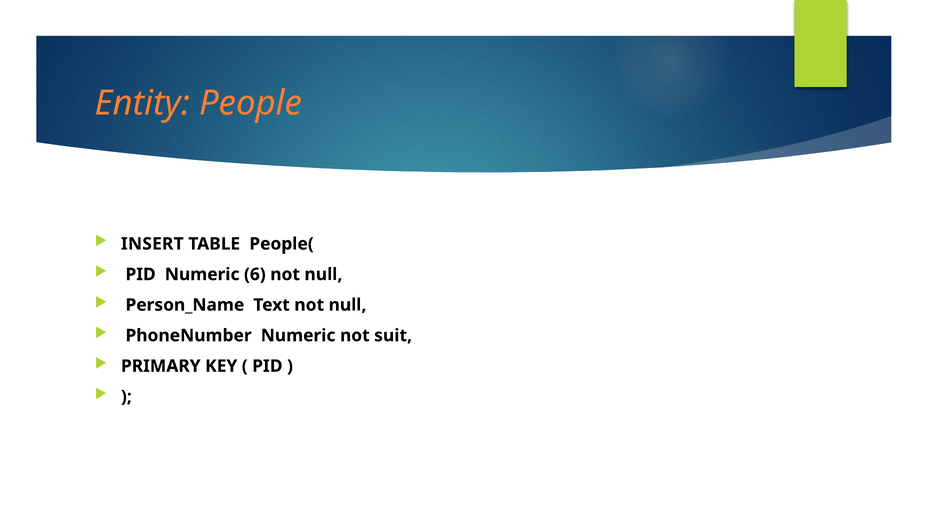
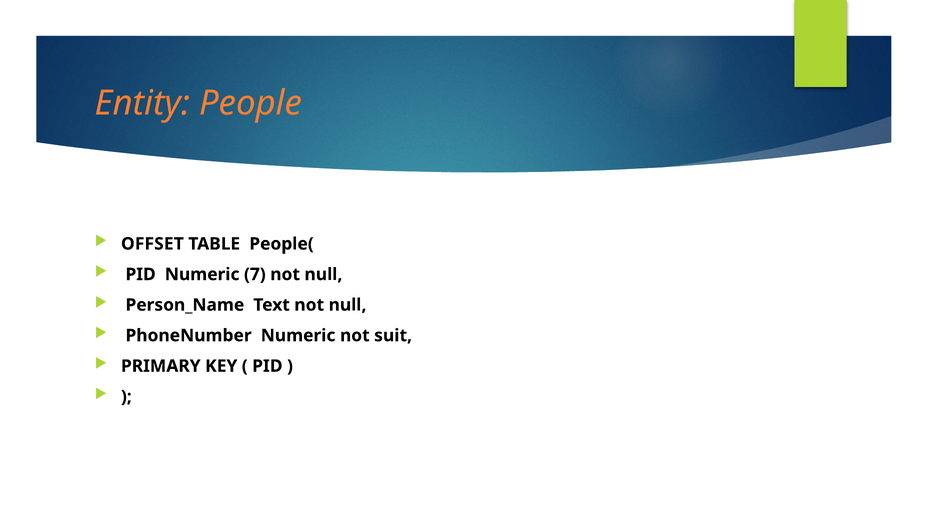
INSERT: INSERT -> OFFSET (152, 244)
6: 6 -> 7 (255, 274)
